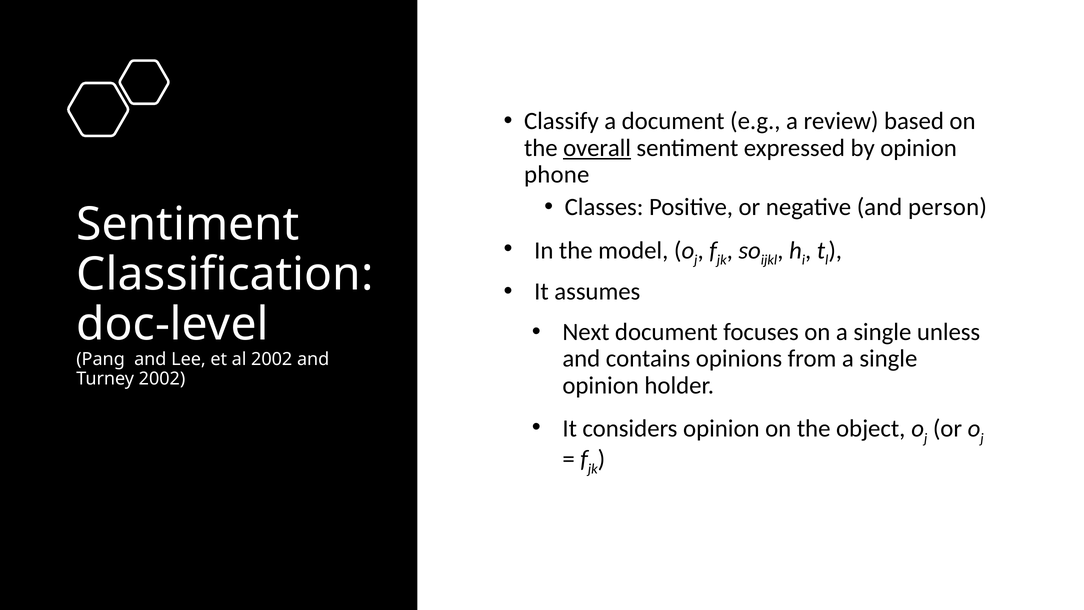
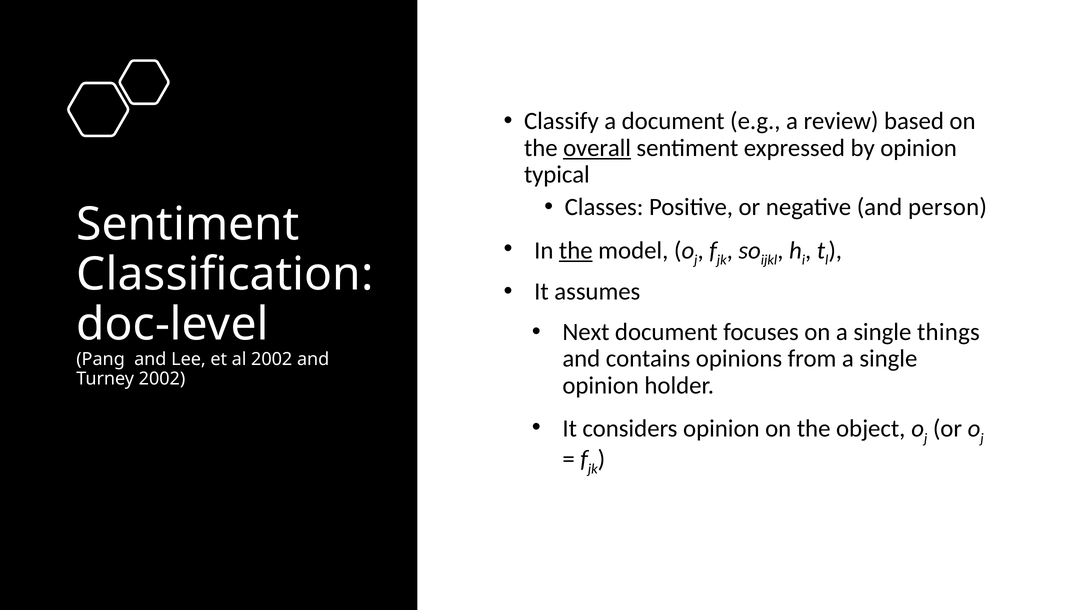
phone: phone -> typical (557, 175)
the underline: none -> present (576, 250)
unless: unless -> things (948, 332)
